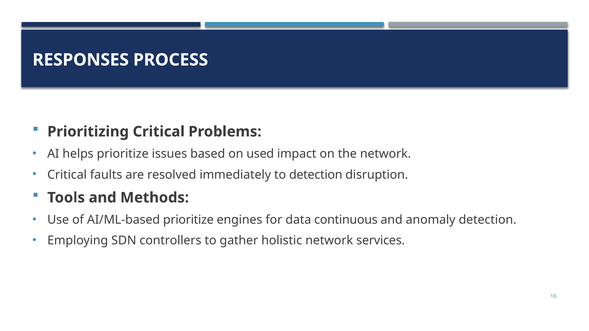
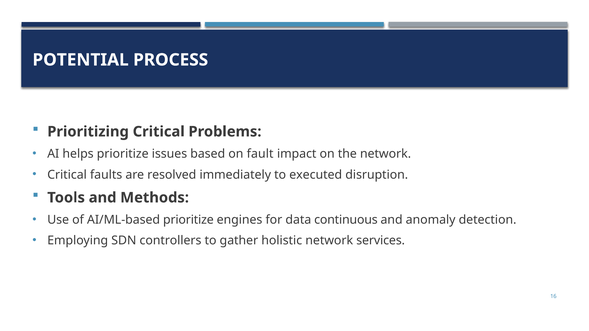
RESPONSES: RESPONSES -> POTENTIAL (81, 60)
used: used -> fault (260, 154)
to detection: detection -> executed (316, 175)
